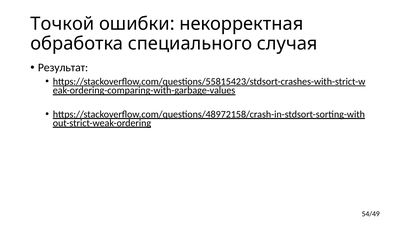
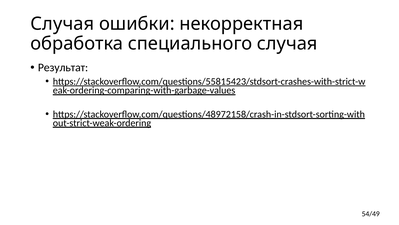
Точкой: Точкой -> Случая (62, 24)
